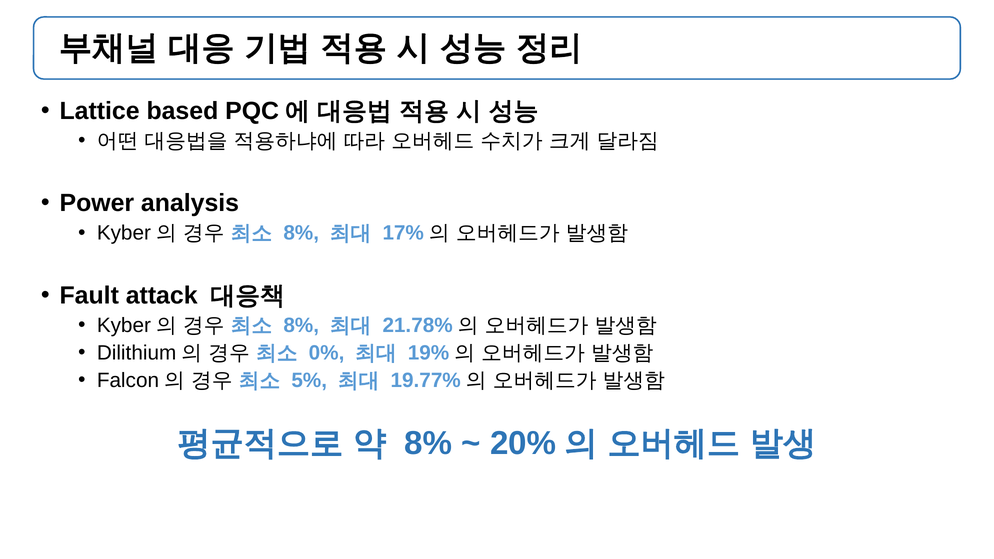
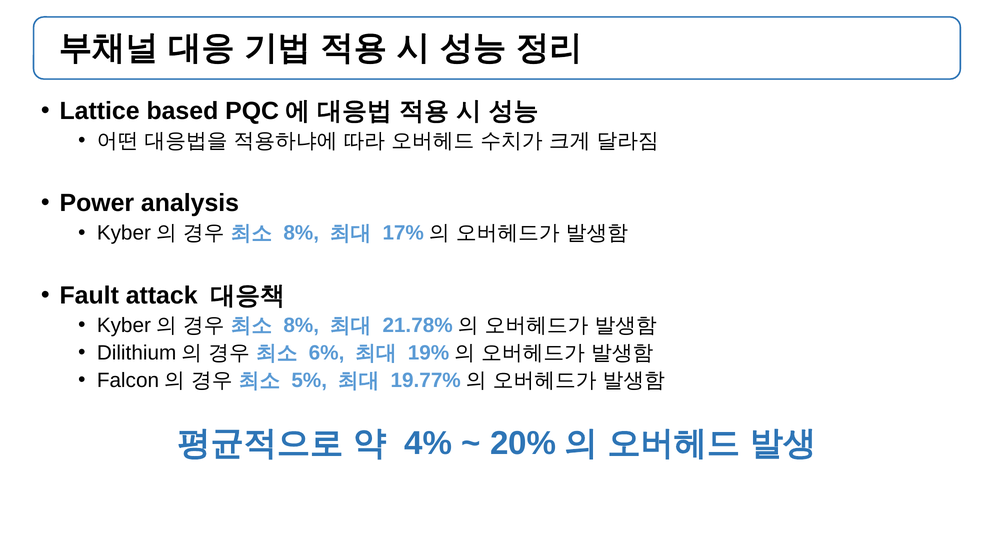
0%: 0% -> 6% (327, 353)
8%: 8% -> 4% (428, 443)
